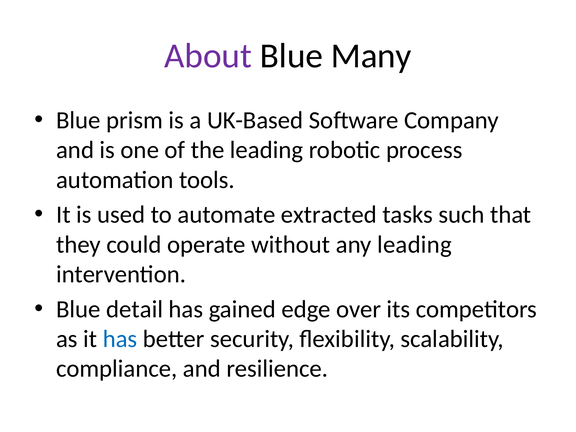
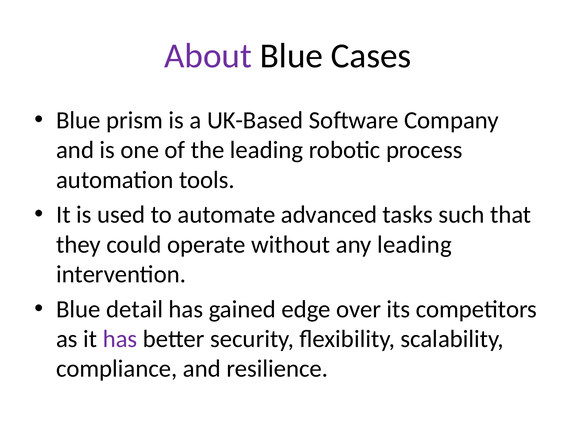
Many: Many -> Cases (371, 56)
extracted: extracted -> advanced (329, 215)
has colour: blue -> purple (120, 339)
